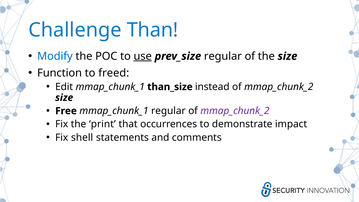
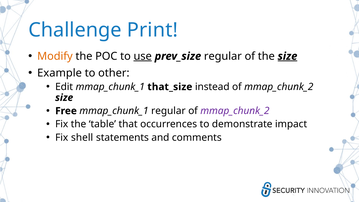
Than: Than -> Print (152, 30)
Modify colour: blue -> orange (55, 56)
size underline: none -> present (287, 56)
Function: Function -> Example (60, 73)
freed: freed -> other (114, 73)
than_size: than_size -> that_size (170, 87)
print: print -> table (102, 124)
